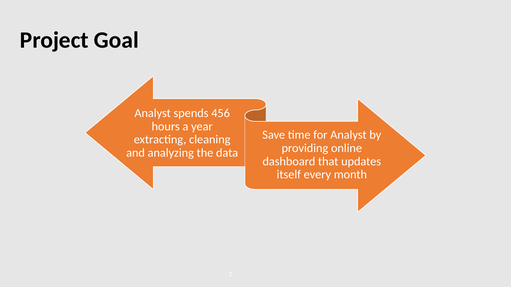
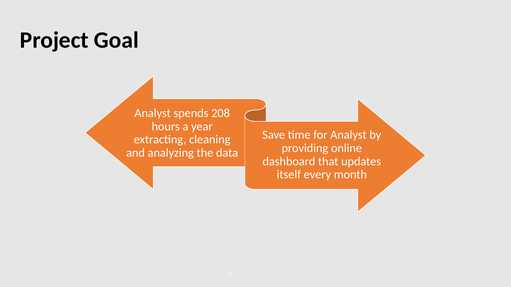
456: 456 -> 208 (221, 113)
